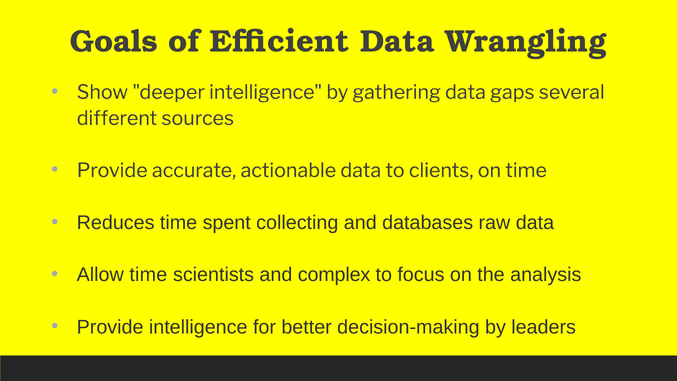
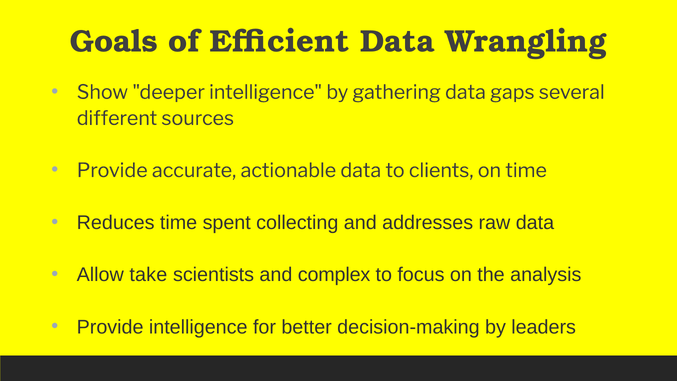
databases: databases -> addresses (428, 223)
Allow time: time -> take (148, 275)
